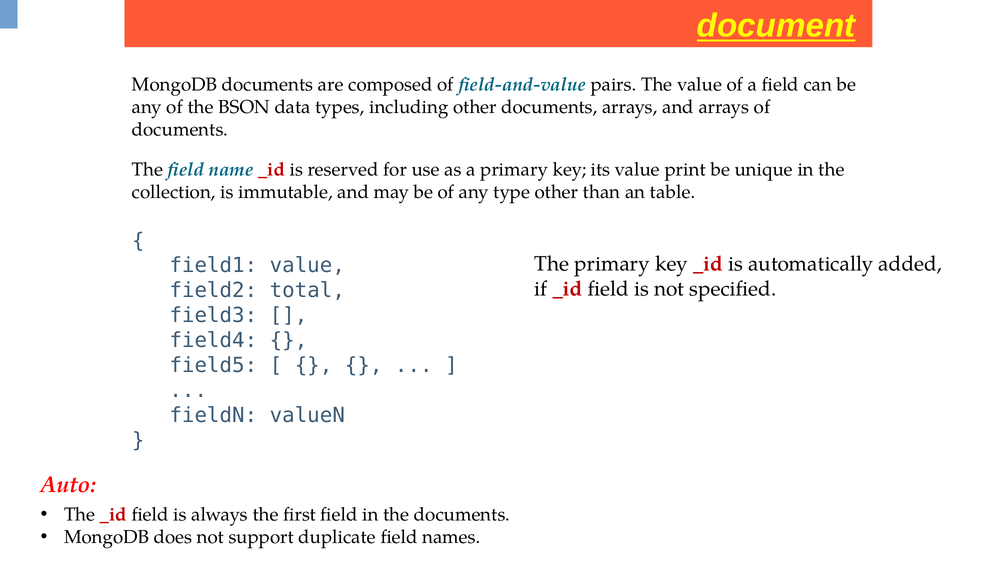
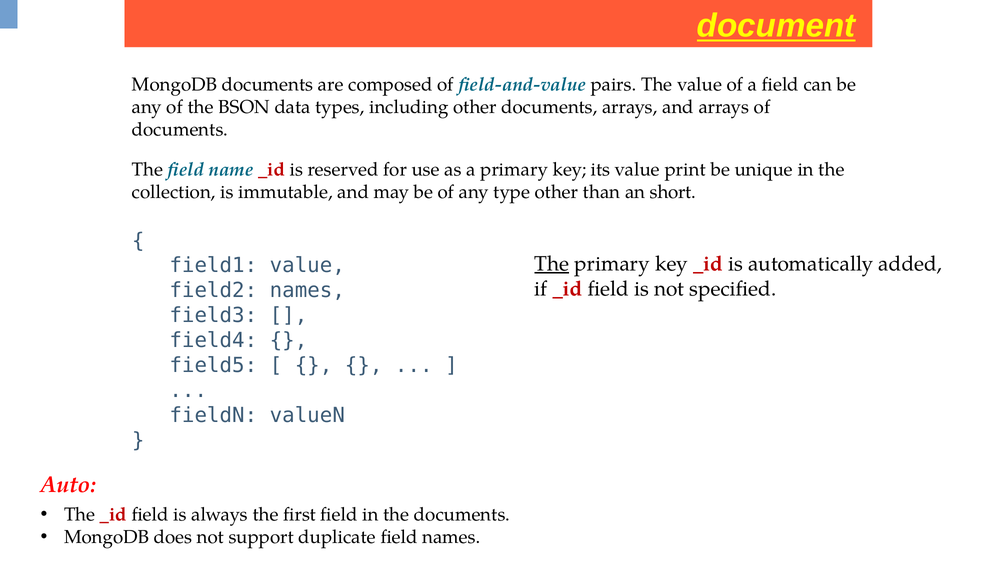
table: table -> short (673, 192)
The underline: none -> present (552, 264)
field2 total: total -> names (307, 290)
